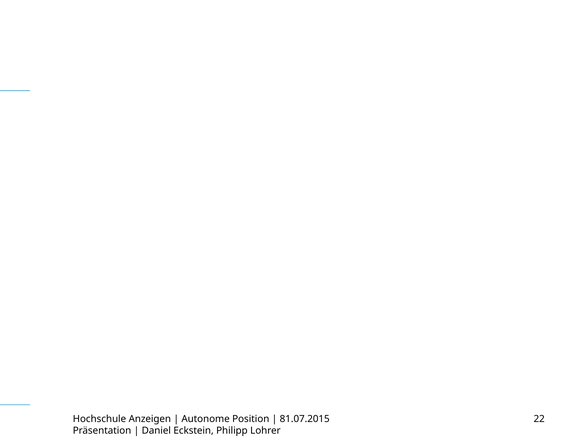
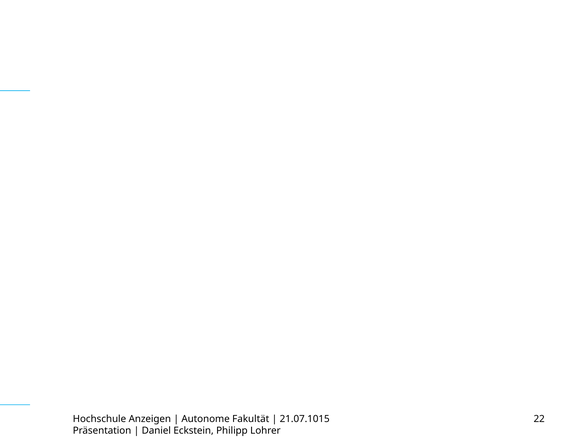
Position: Position -> Fakultät (251, 419)
81.07.2015: 81.07.2015 -> 21.07.1015 (305, 419)
